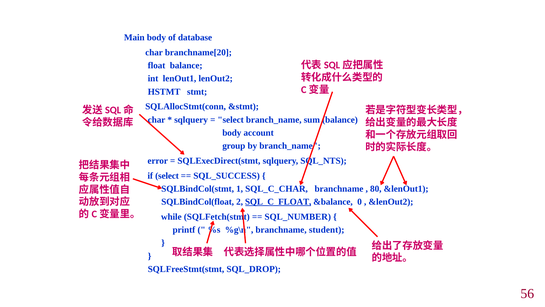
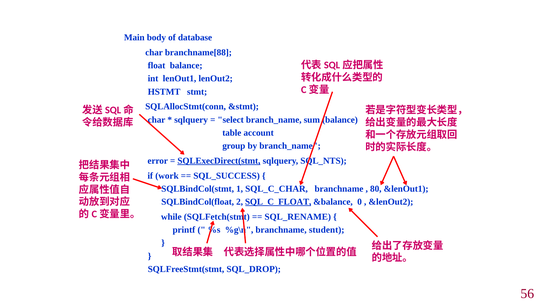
branchname[20: branchname[20 -> branchname[88 (198, 52)
body: body -> table (232, 133)
SQLExecDirect(stmt underline: none -> present (219, 161)
if select: select -> work (167, 175)
SQL_NUMBER: SQL_NUMBER -> SQL_RENAME (298, 216)
